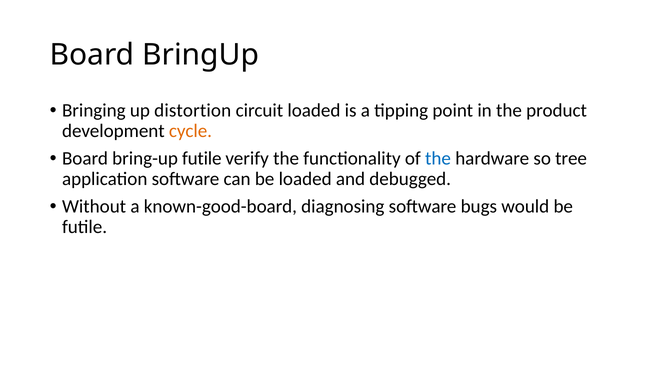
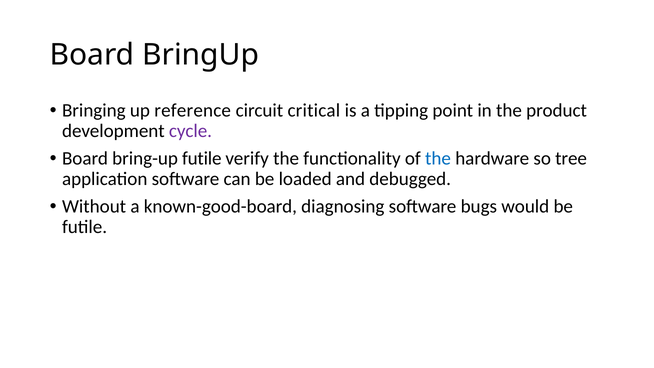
distortion: distortion -> reference (193, 110)
circuit loaded: loaded -> critical (314, 110)
cycle colour: orange -> purple (190, 131)
